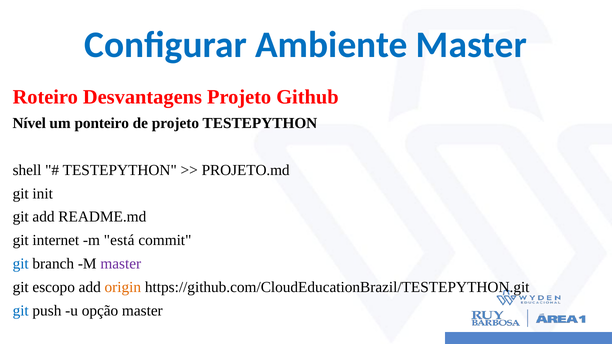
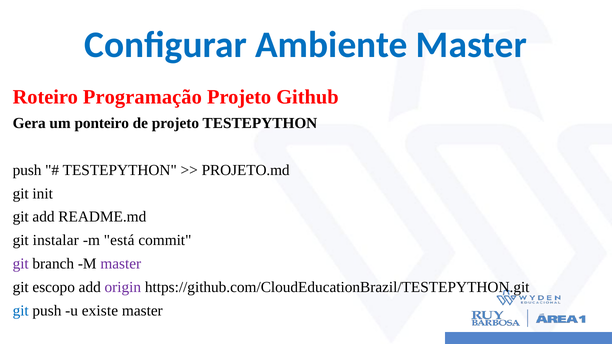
Desvantagens: Desvantagens -> Programação (142, 97)
Nível: Nível -> Gera (29, 123)
shell: shell -> push (27, 170)
internet: internet -> instalar (56, 241)
git colour: blue -> purple (21, 264)
origin colour: orange -> purple (123, 288)
opção: opção -> existe (100, 311)
